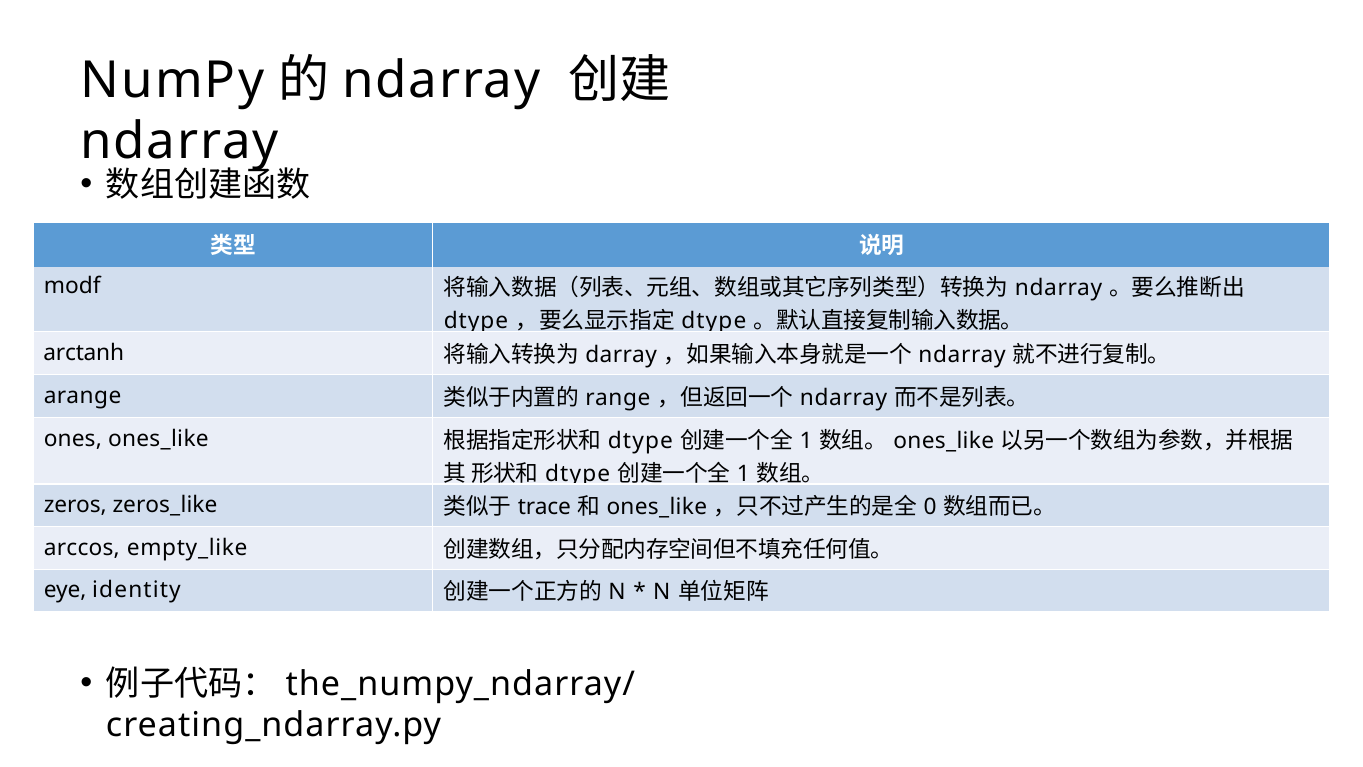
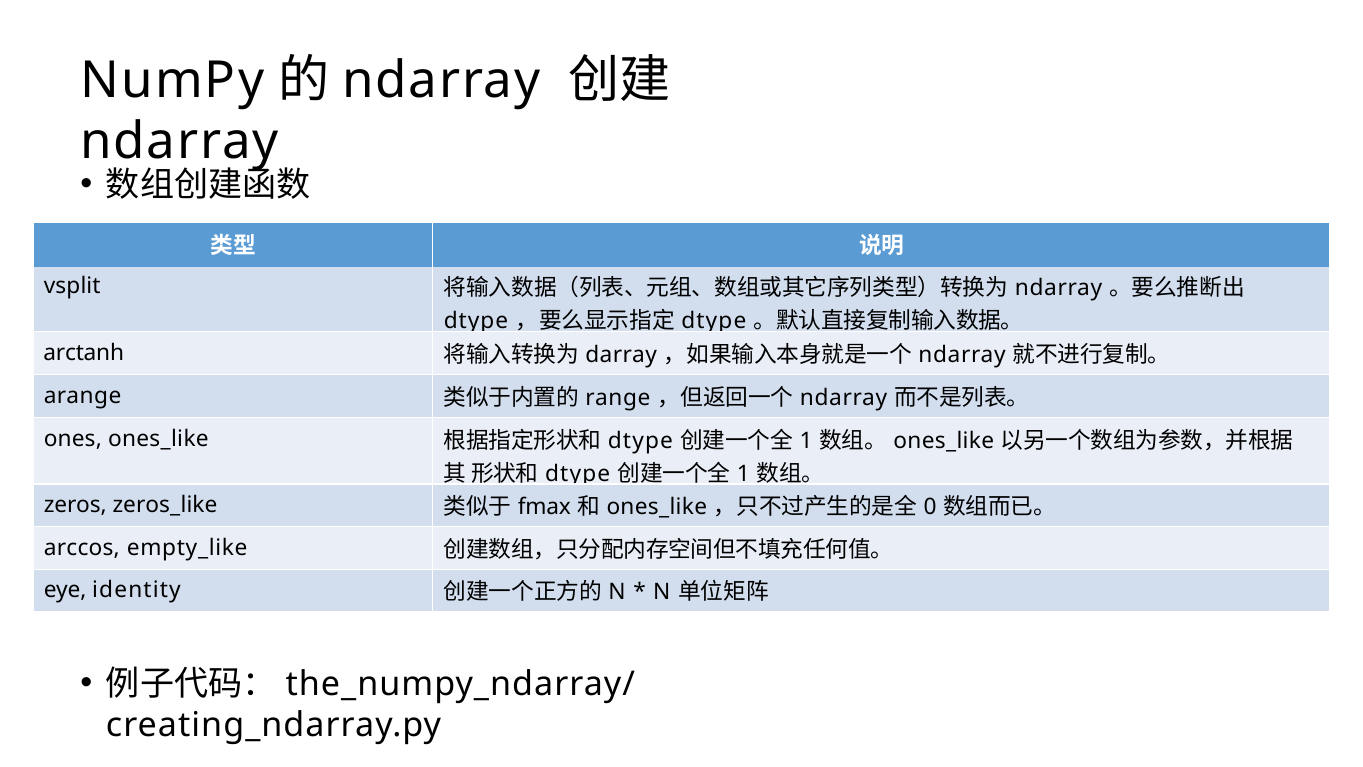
modf: modf -> vsplit (72, 286)
trace: trace -> fmax (544, 507)
